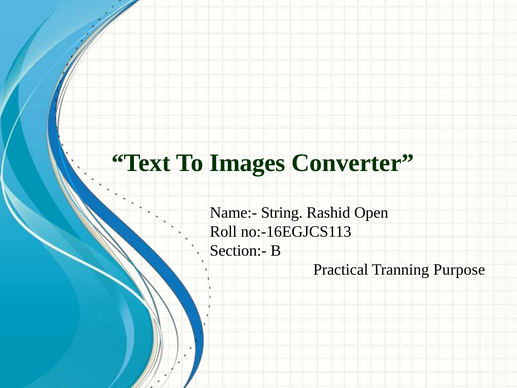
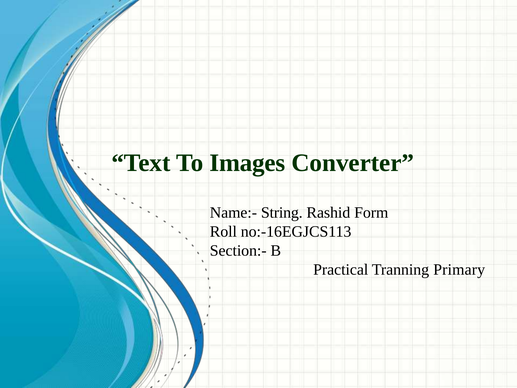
Open: Open -> Form (371, 213)
Purpose: Purpose -> Primary (459, 269)
